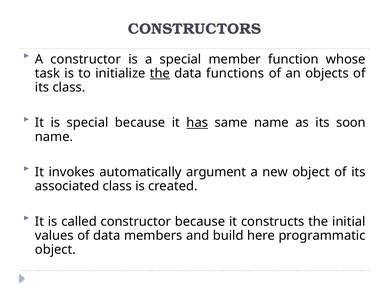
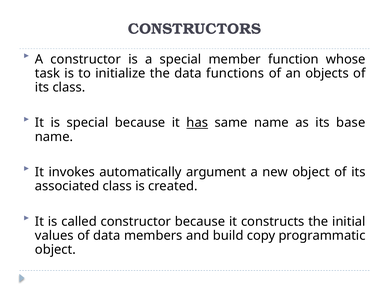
the underline: present -> none (160, 73)
soon: soon -> base (351, 123)
here: here -> copy (261, 235)
